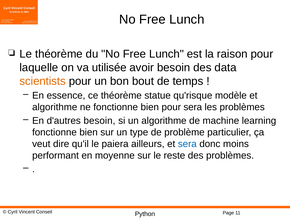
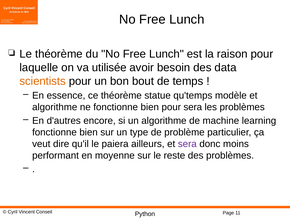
qu'risque: qu'risque -> qu'temps (193, 95)
d'autres besoin: besoin -> encore (100, 120)
sera colour: blue -> purple (187, 144)
